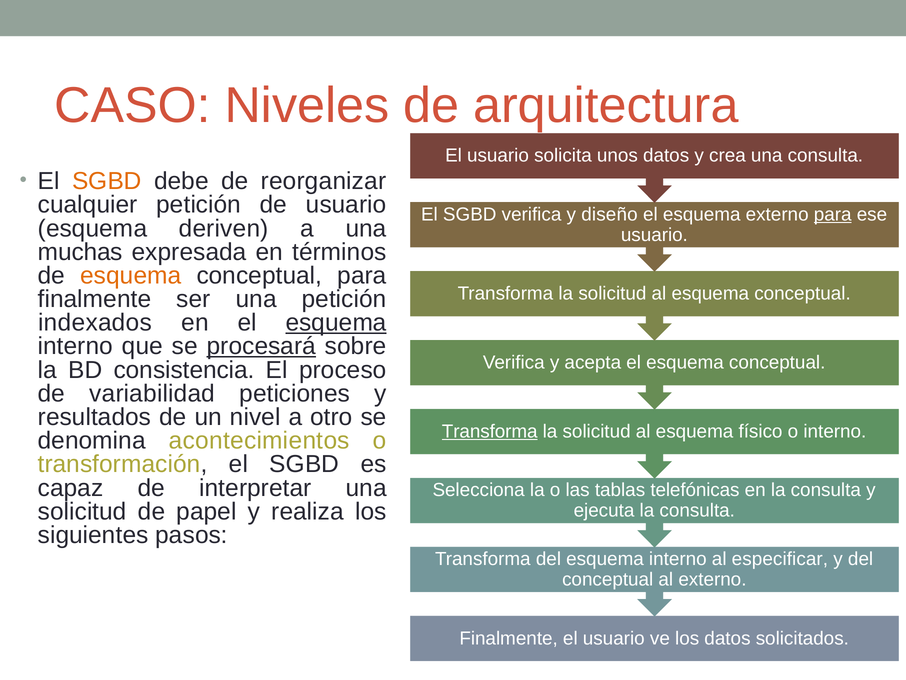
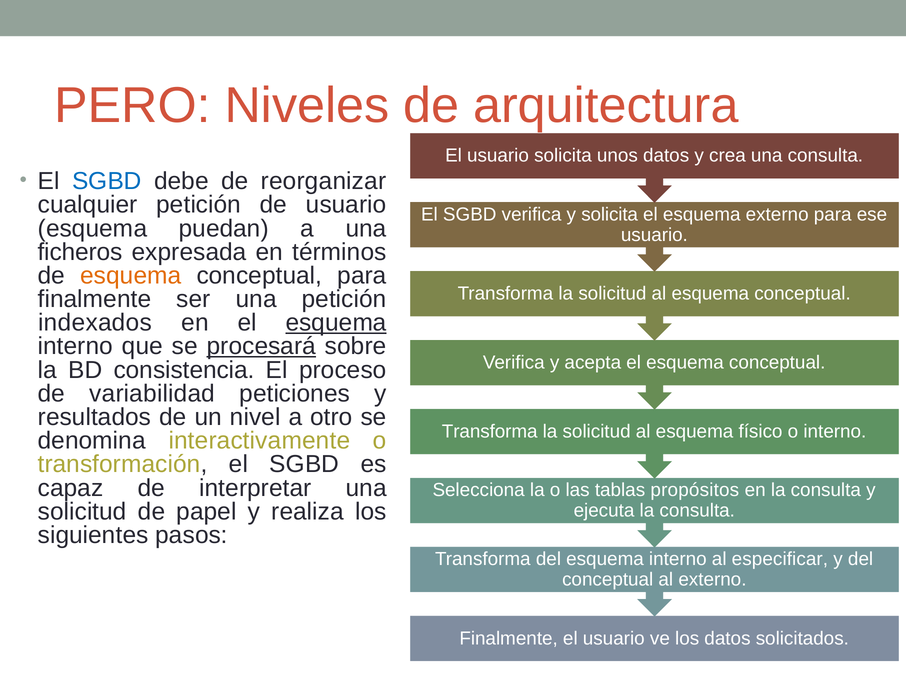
CASO: CASO -> PERO (133, 105)
SGBD colour: orange -> blue (107, 181)
y diseño: diseño -> solicita (610, 214)
para underline: present -> none (833, 214)
deriven: deriven -> puedan (224, 228)
muchas: muchas -> ficheros (80, 252)
Transforma underline: present -> none (490, 431)
acontecimientos: acontecimientos -> interactivamente (259, 440)
telefónicas: telefónicas -> propósitos (695, 490)
